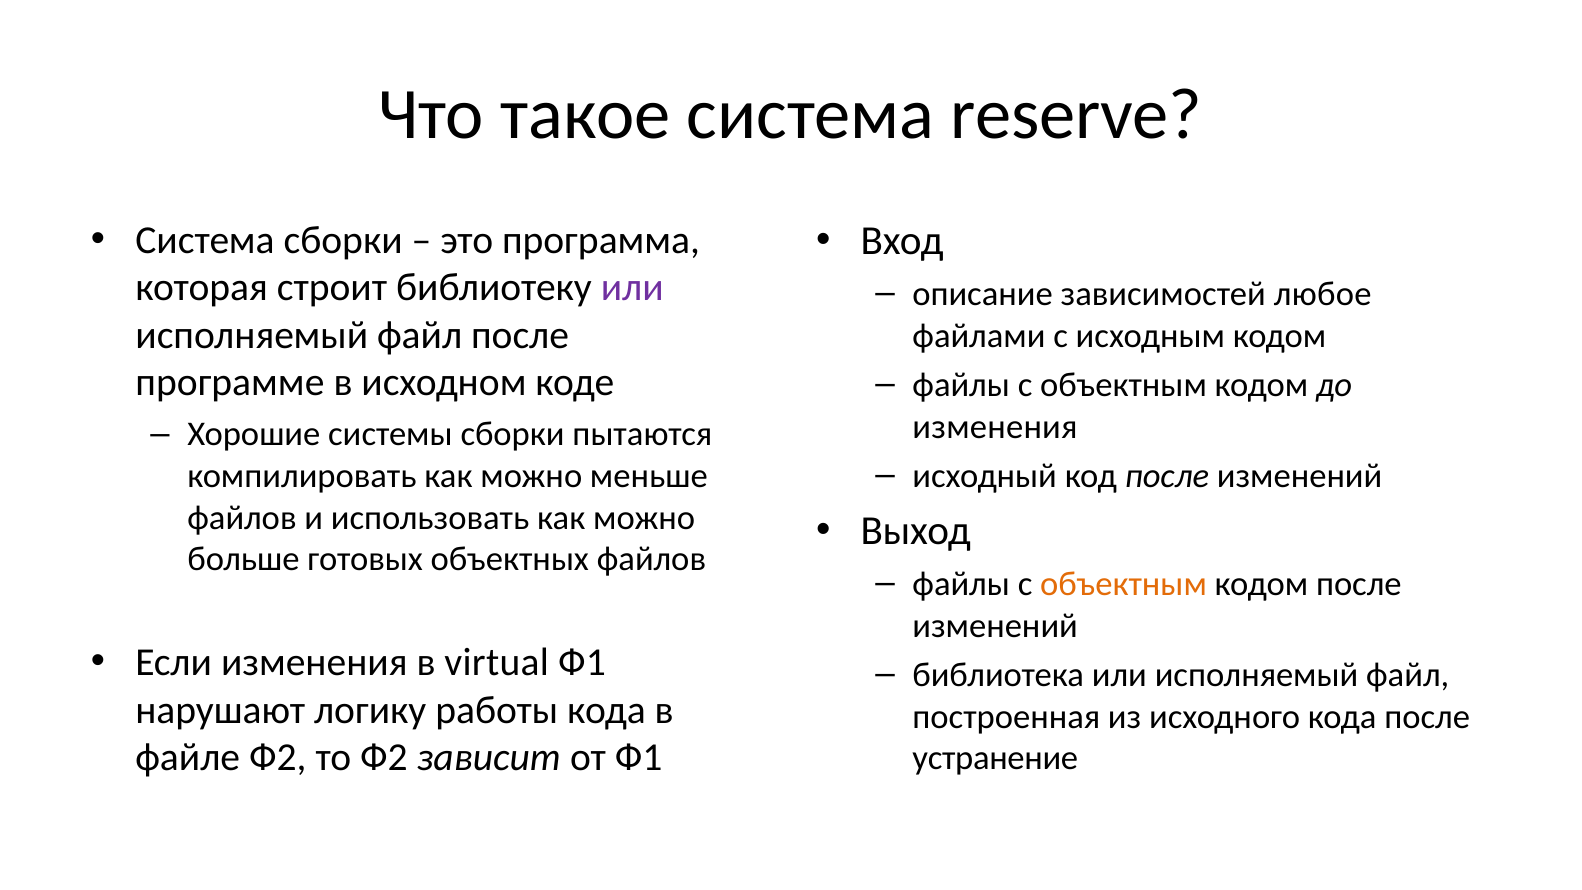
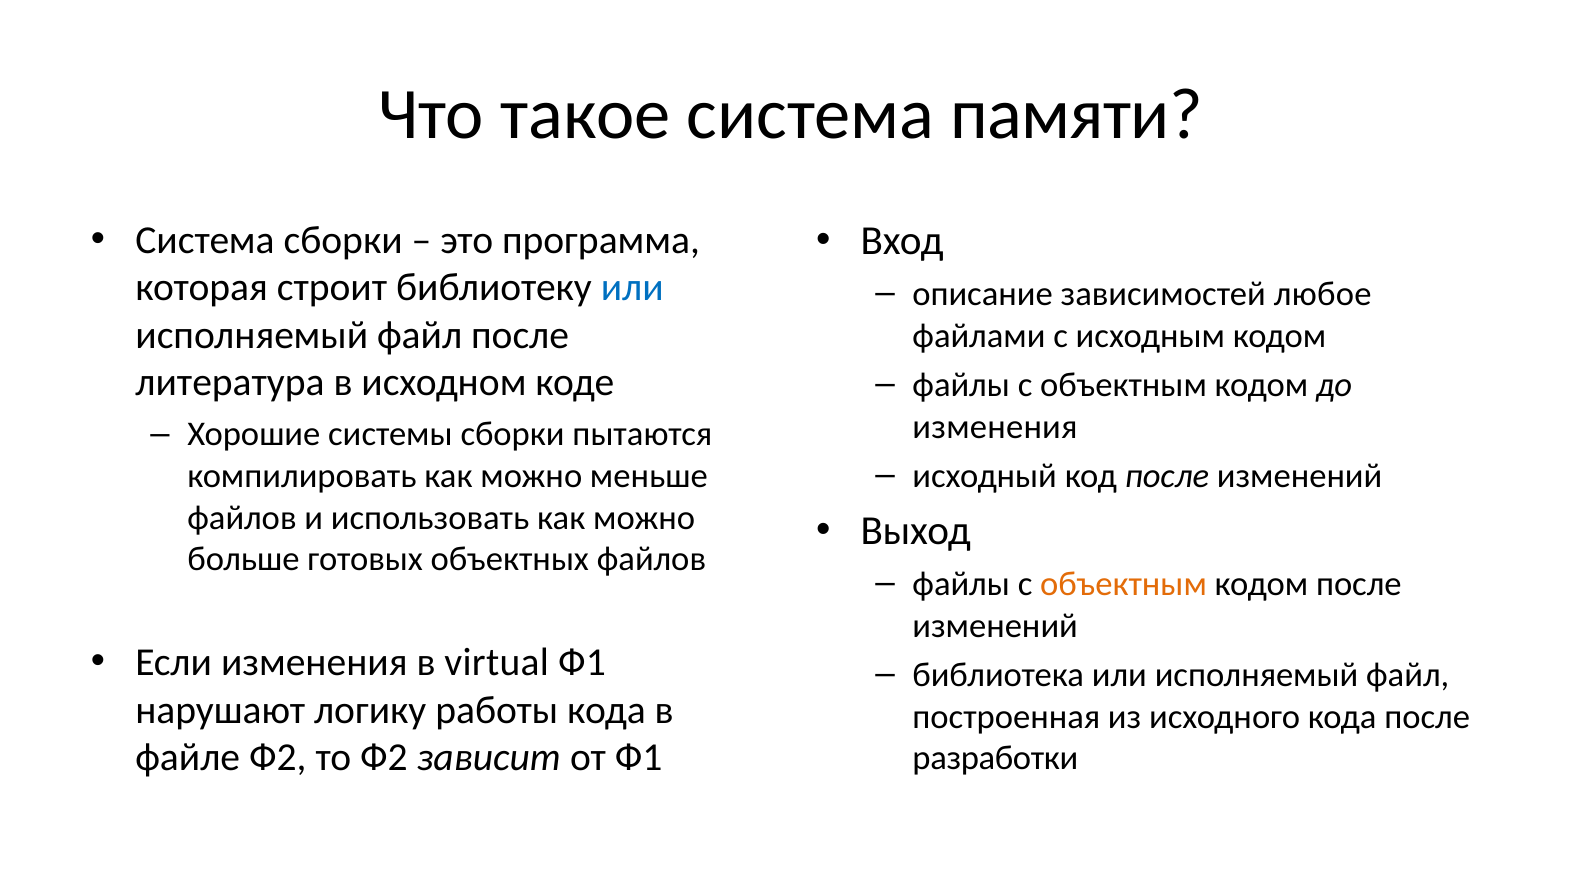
reserve: reserve -> памяти (1077, 115)
или colour: purple -> blue (632, 288)
программе: программе -> литература (230, 382)
устранение: устранение -> разработки (995, 758)
